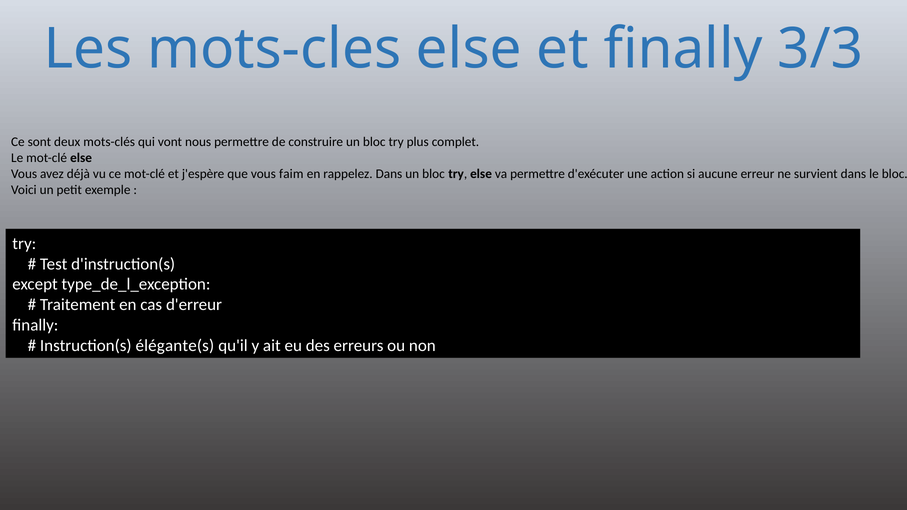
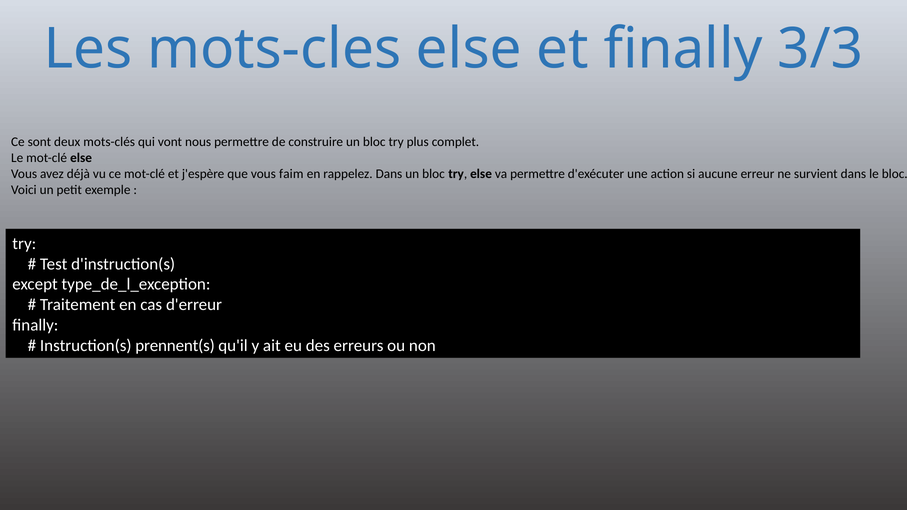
élégante(s: élégante(s -> prennent(s (175, 346)
